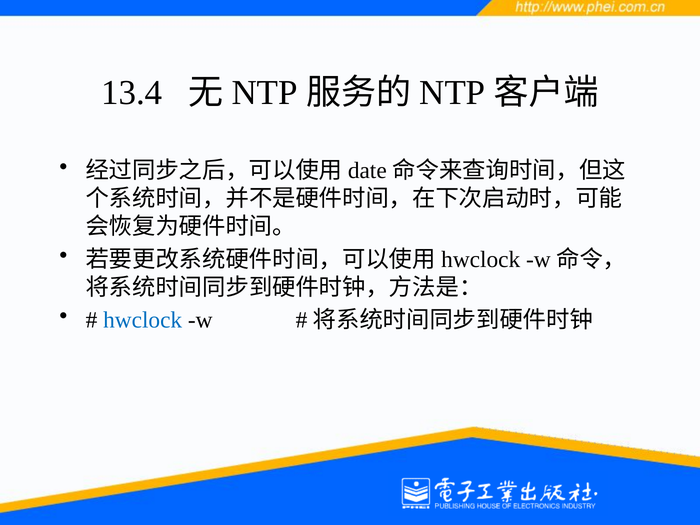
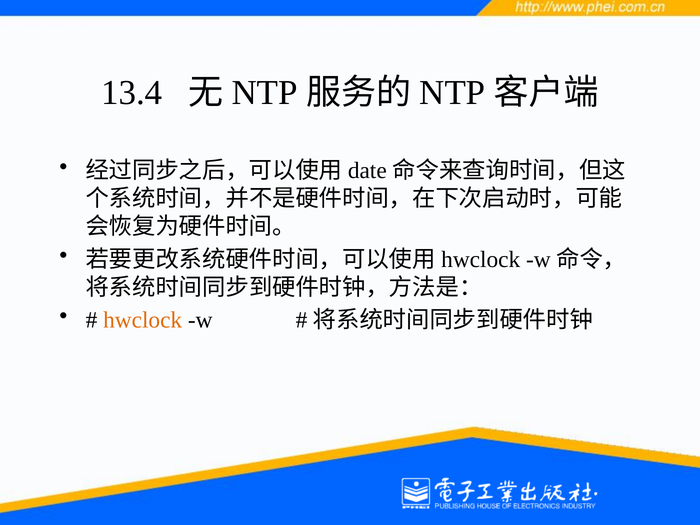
hwclock colour: blue -> orange (143, 320)
